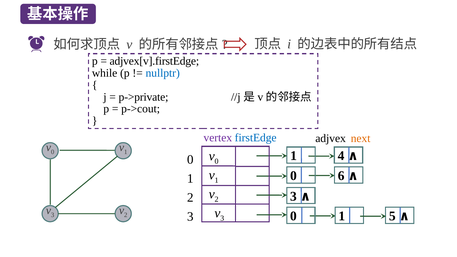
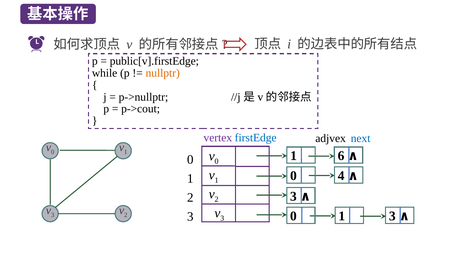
adjvex[v].firstEdge: adjvex[v].firstEdge -> public[v].firstEdge (154, 61)
nullptr colour: blue -> orange (163, 73)
p->private: p->private -> p->nullptr (143, 97)
next colour: orange -> blue (361, 138)
4: 4 -> 6 (341, 156)
6: 6 -> 4 (341, 176)
0 5: 5 -> 3 (392, 216)
